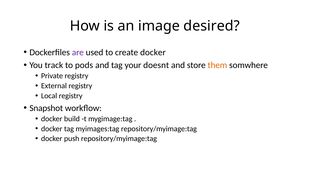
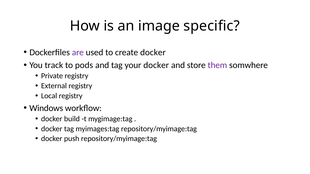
desired: desired -> specific (212, 26)
your doesnt: doesnt -> docker (156, 65)
them colour: orange -> purple (217, 65)
Snapshot: Snapshot -> Windows (46, 108)
